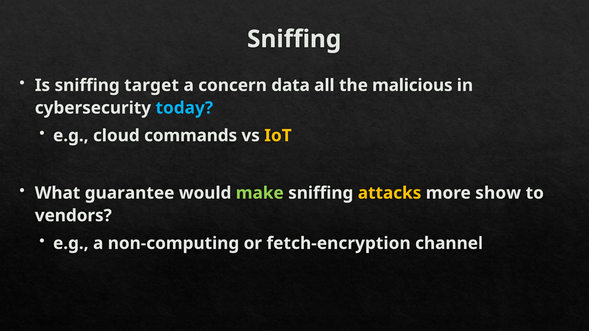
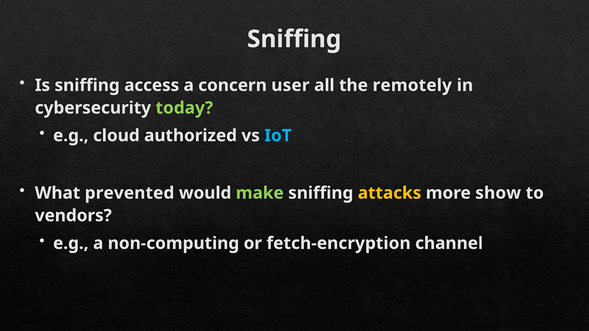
target: target -> access (152, 85)
data: data -> user (290, 85)
malicious: malicious -> remotely (412, 85)
today colour: light blue -> light green (184, 108)
commands: commands -> authorized (191, 136)
IoT colour: yellow -> light blue (278, 136)
guarantee: guarantee -> prevented (130, 193)
